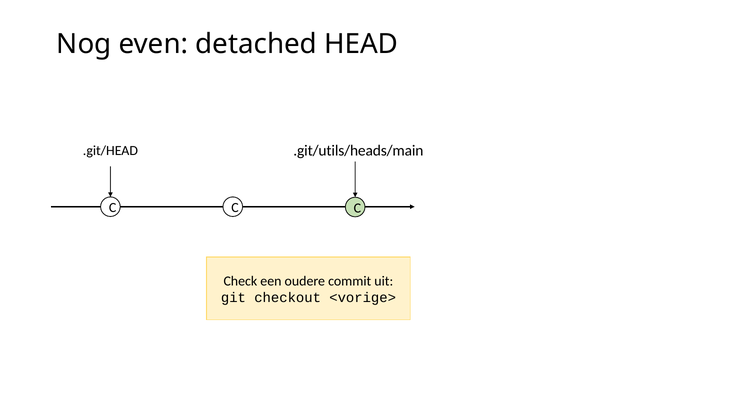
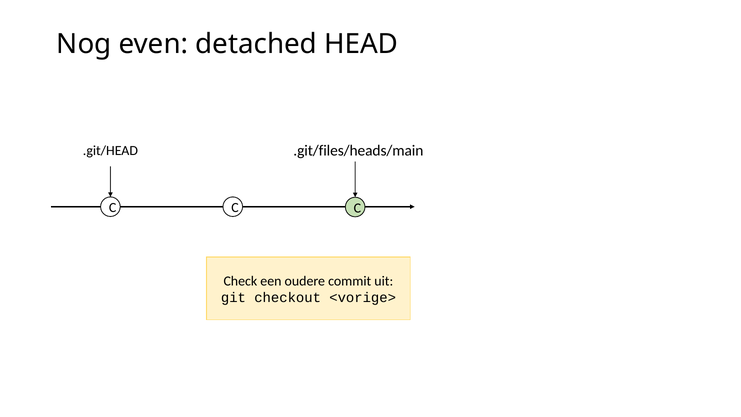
.git/utils/heads/main: .git/utils/heads/main -> .git/files/heads/main (358, 151)
